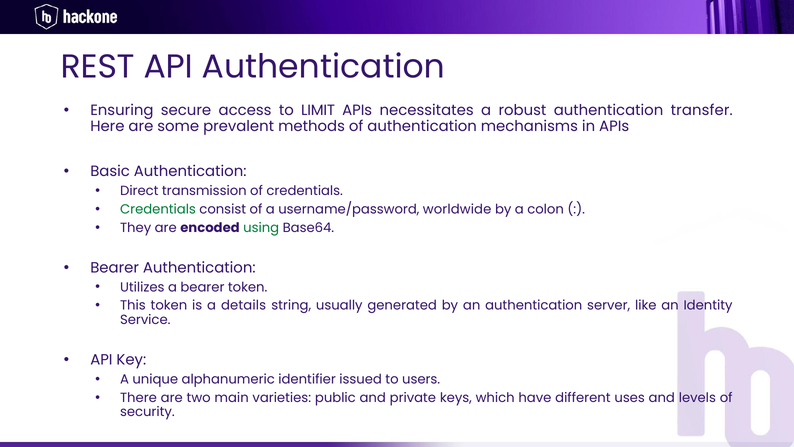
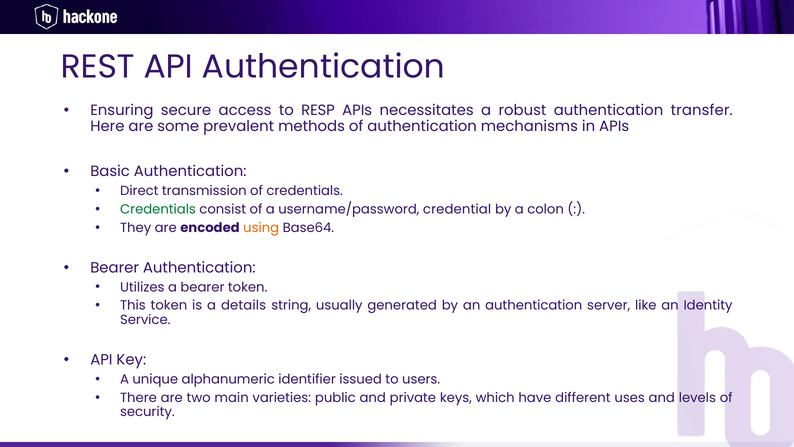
LIMIT: LIMIT -> RESP (318, 110)
worldwide: worldwide -> credential (457, 209)
using colour: green -> orange (261, 228)
